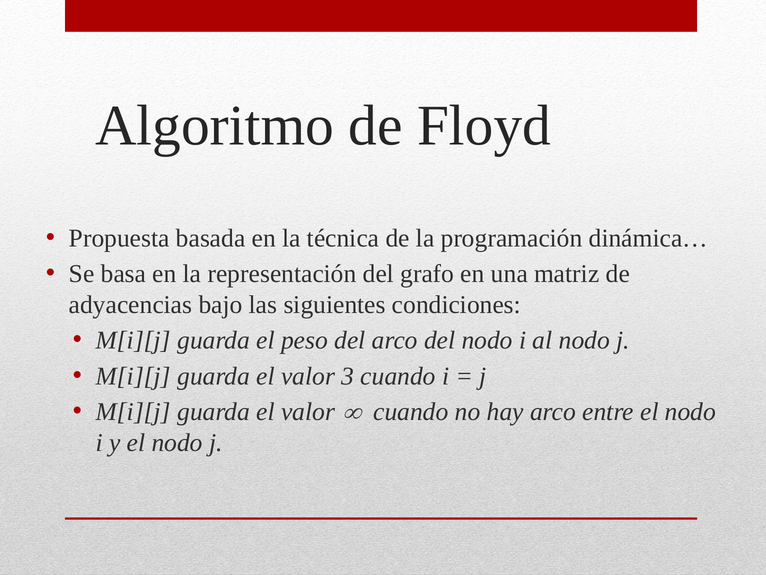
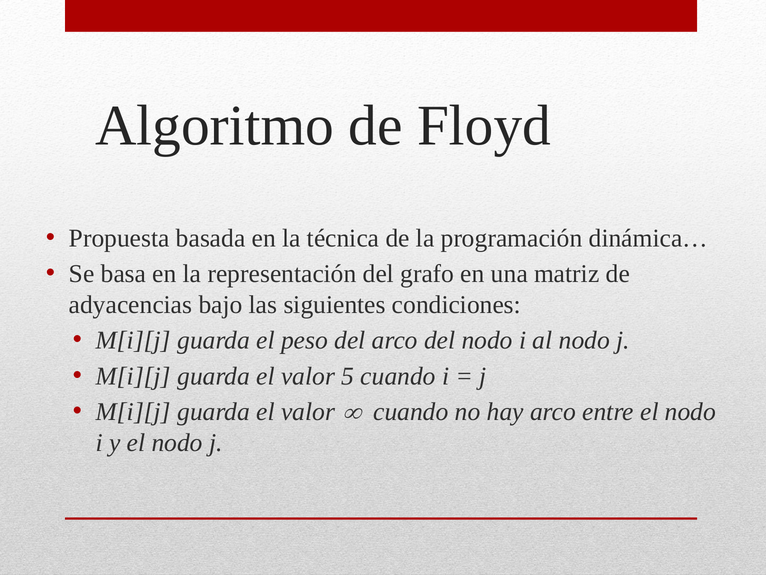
3: 3 -> 5 (348, 376)
